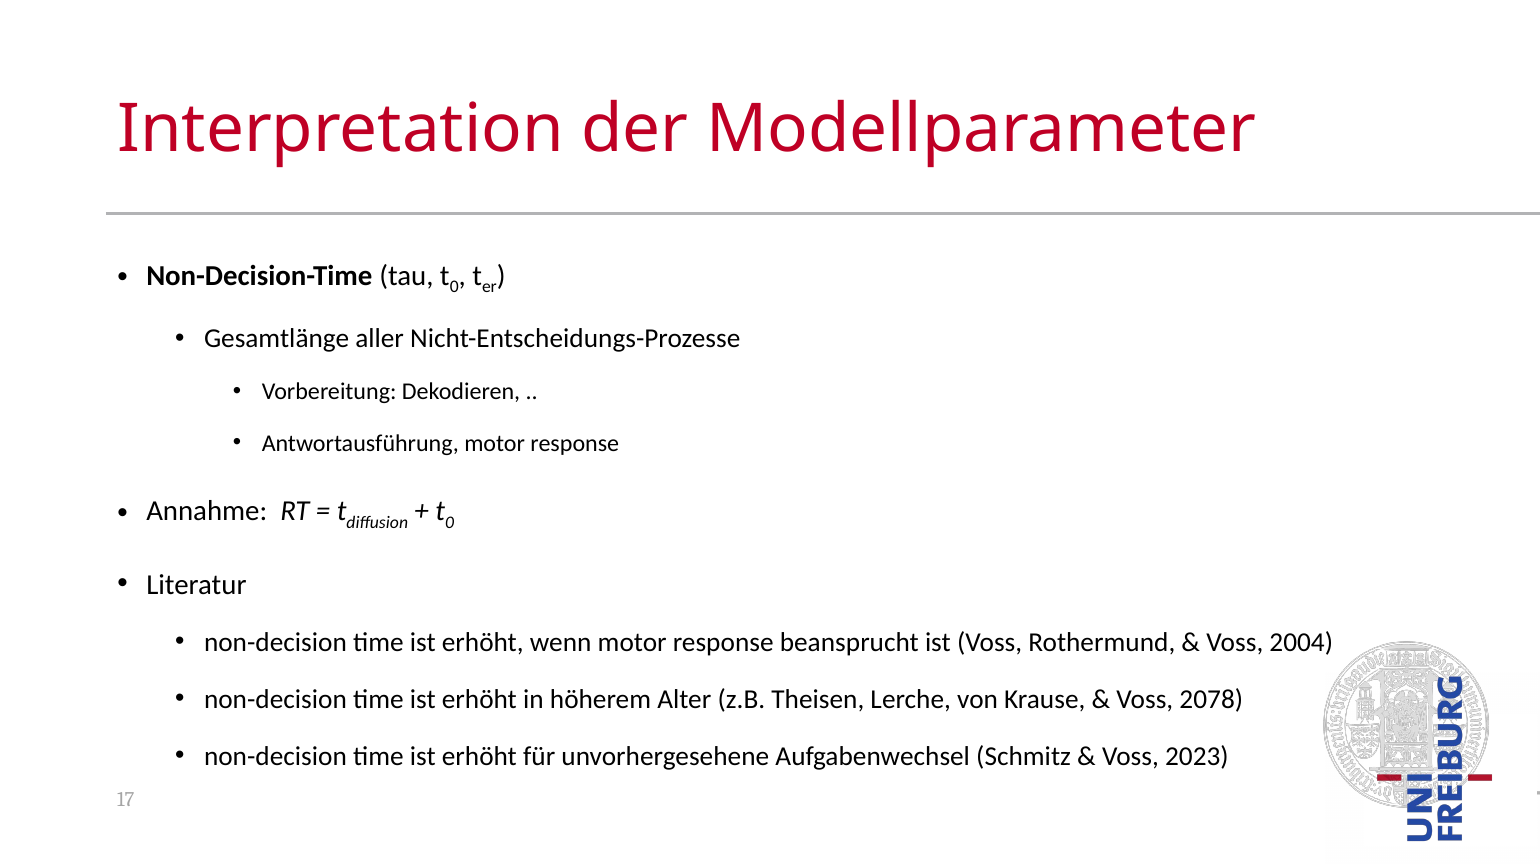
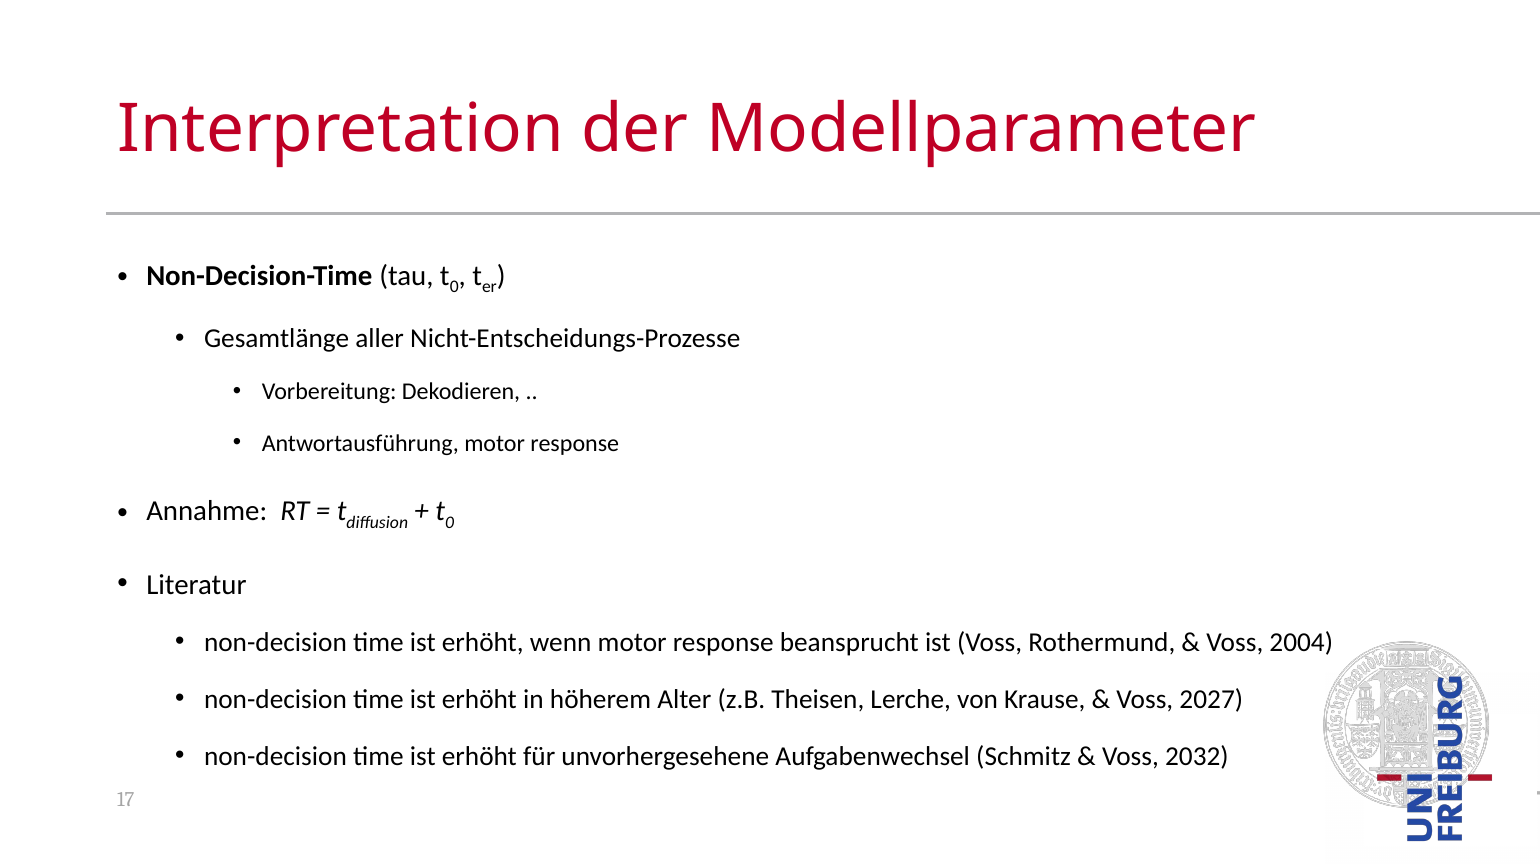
2078: 2078 -> 2027 (1211, 700)
2023: 2023 -> 2032 (1197, 757)
